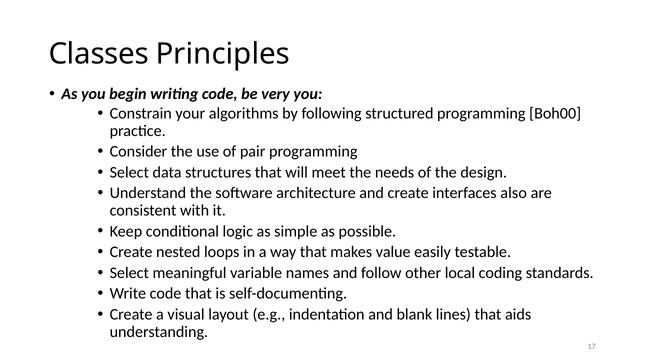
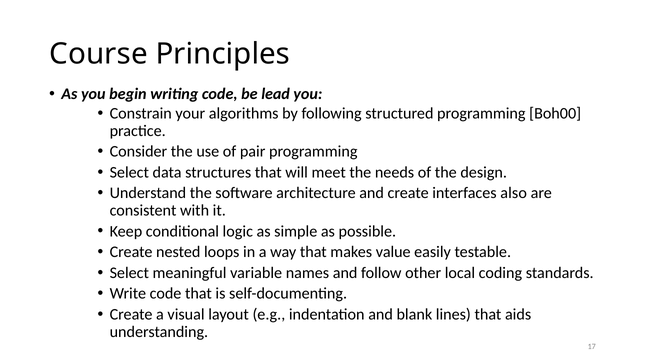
Classes: Classes -> Course (98, 54)
very: very -> lead (276, 94)
